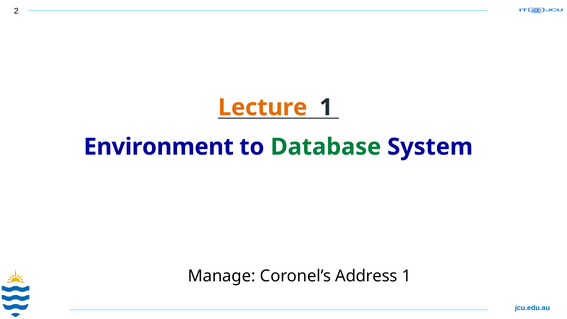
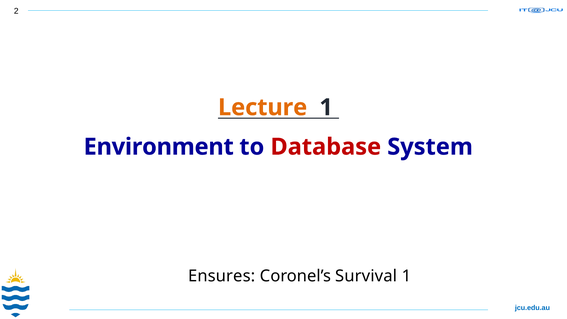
Database colour: green -> red (326, 147)
Manage: Manage -> Ensures (222, 276)
Address: Address -> Survival (366, 276)
